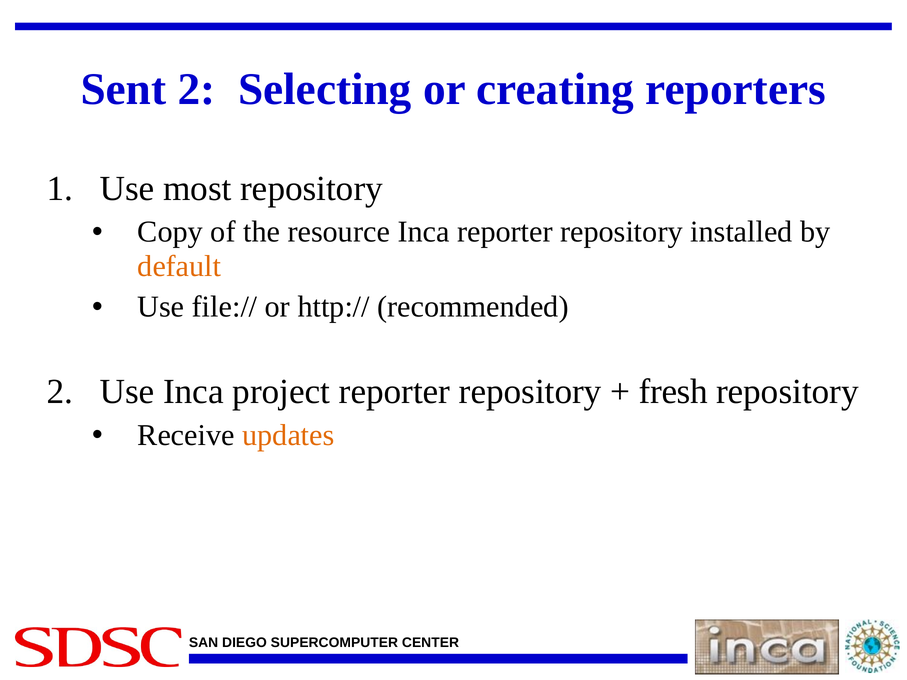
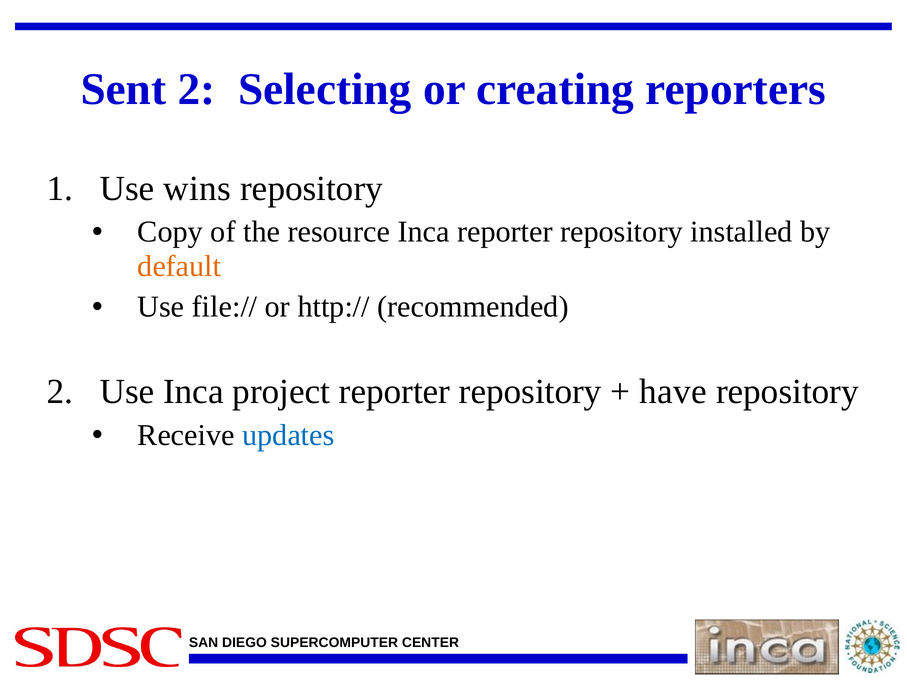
most: most -> wins (197, 189)
fresh: fresh -> have (673, 392)
updates colour: orange -> blue (288, 435)
